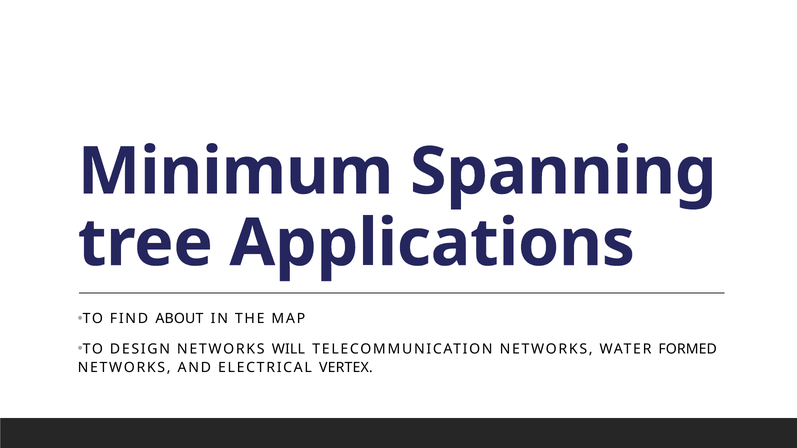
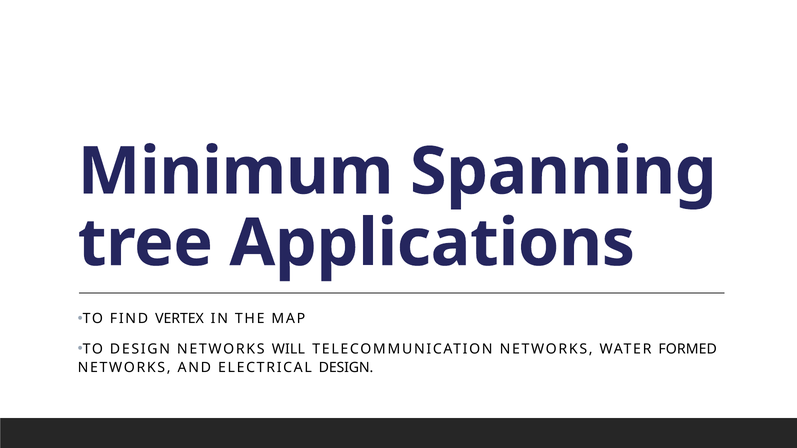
ABOUT: ABOUT -> VERTEX (180, 319)
ELECTRICAL VERTEX: VERTEX -> DESIGN (346, 368)
